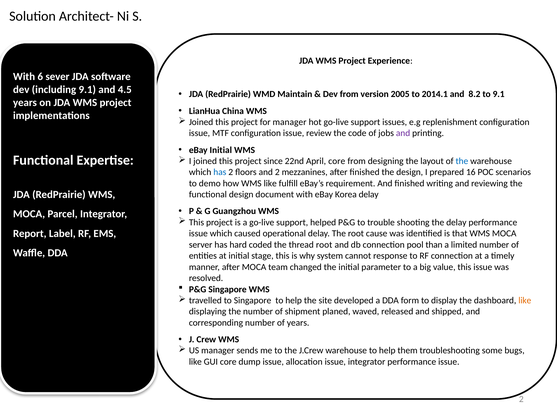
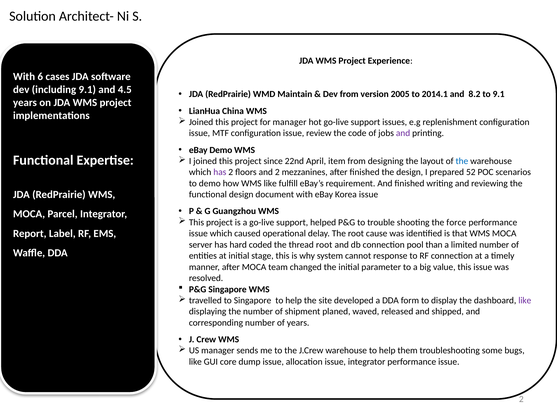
sever: sever -> cases (57, 76)
eBay Initial: Initial -> Demo (221, 150)
April core: core -> item (337, 161)
has colour: blue -> purple (220, 172)
16: 16 -> 52 (471, 172)
Korea delay: delay -> issue (369, 194)
the delay: delay -> force (456, 222)
like colour: orange -> purple (525, 300)
